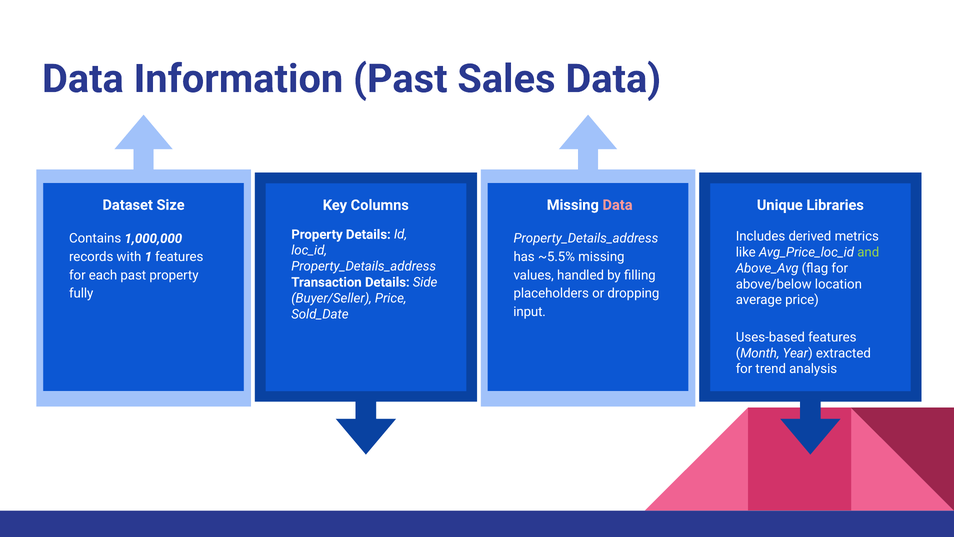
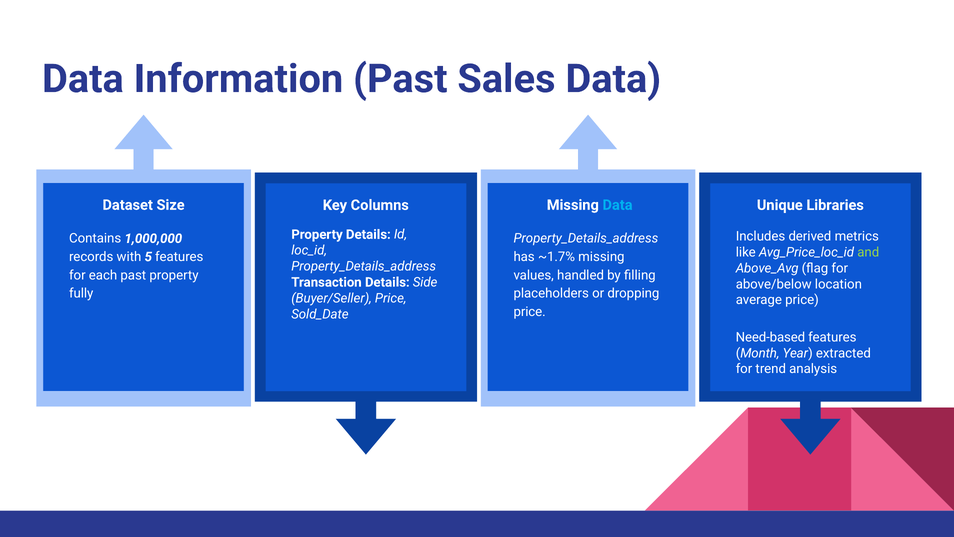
Data colour: pink -> light blue (618, 205)
1: 1 -> 5 (148, 257)
~5.5%: ~5.5% -> ~1.7% (557, 257)
input: input -> price (530, 312)
Uses-based: Uses-based -> Need-based (770, 337)
